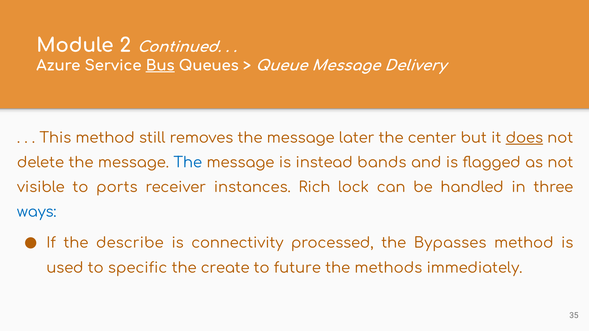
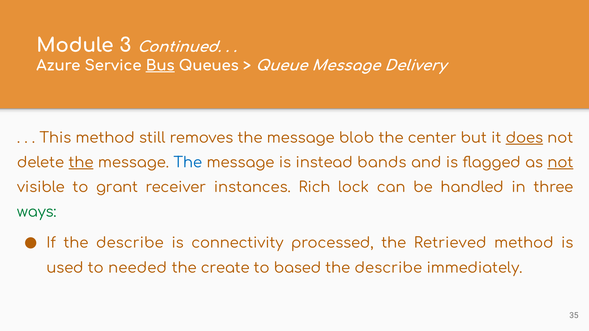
2: 2 -> 3 (125, 45)
later: later -> blob (357, 138)
the underline: none -> present (81, 163)
not underline: none -> present (560, 163)
ports: ports -> grant (117, 187)
ways colour: blue -> green (37, 212)
Bypasses: Bypasses -> Retrieved (450, 243)
specific: specific -> needed (138, 268)
future: future -> based (297, 268)
methods: methods -> describe (388, 268)
